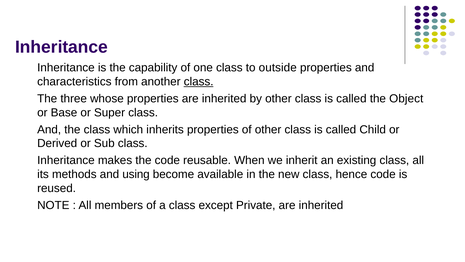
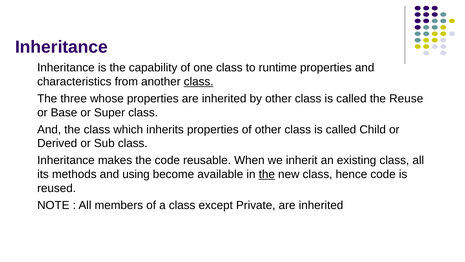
outside: outside -> runtime (278, 68)
Object: Object -> Reuse (406, 98)
the underline: none -> present (267, 174)
